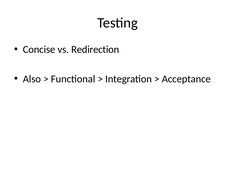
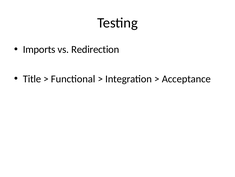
Concise: Concise -> Imports (39, 49)
Also: Also -> Title (32, 79)
